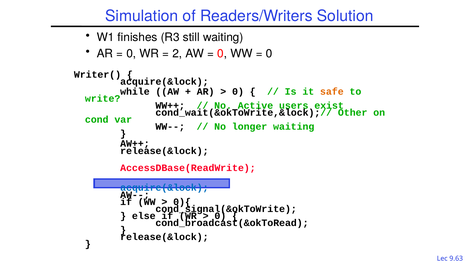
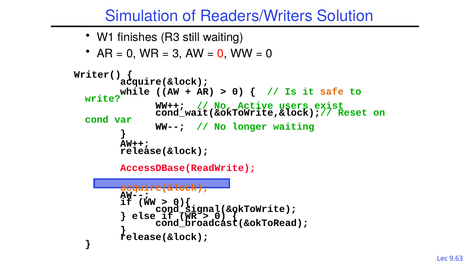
2: 2 -> 3 (177, 54)
Other: Other -> Reset (353, 113)
acquire(&lock colour: blue -> orange (164, 188)
